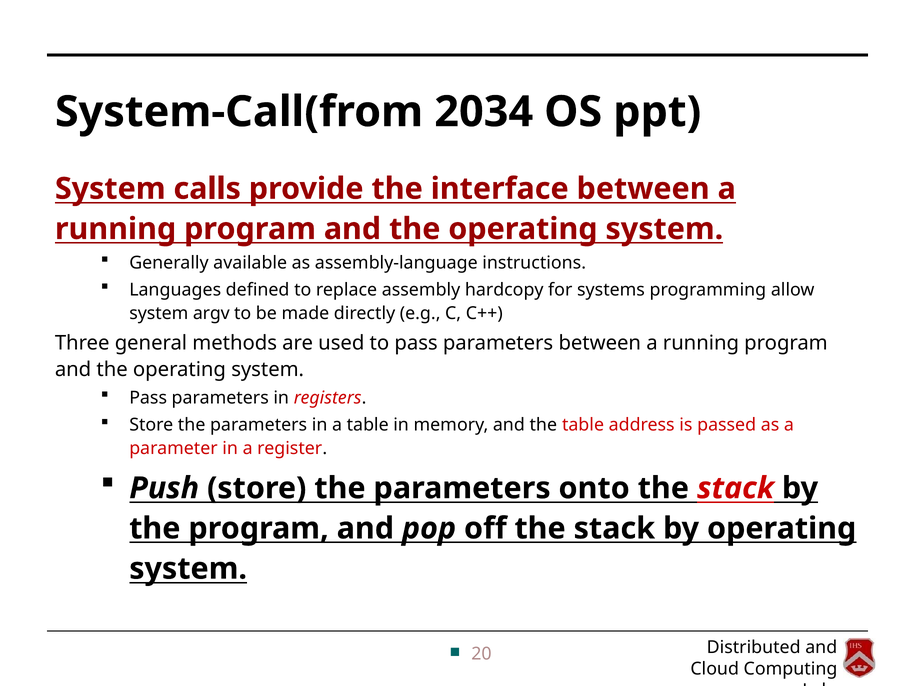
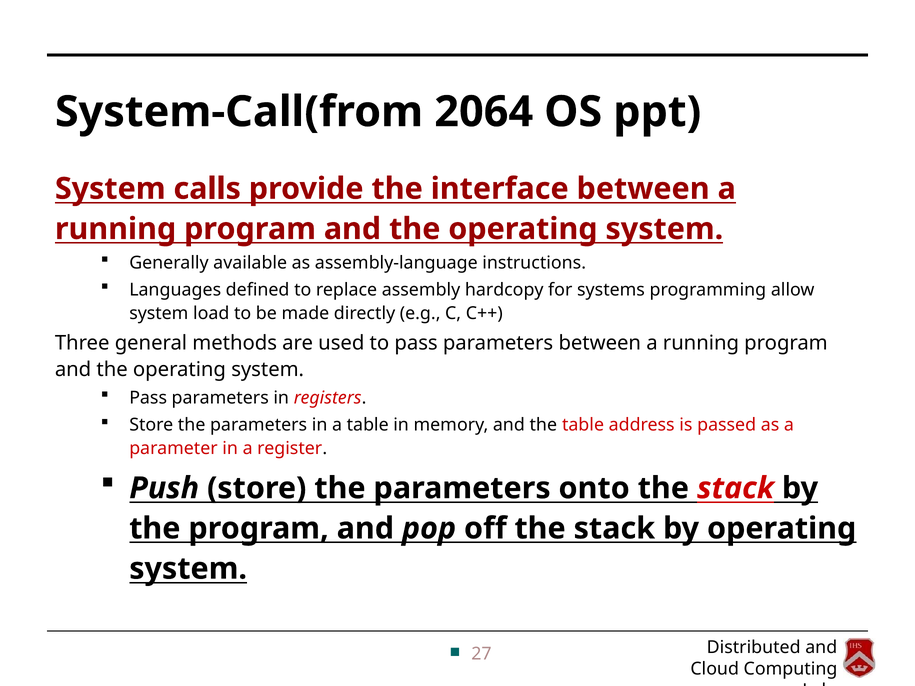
2034: 2034 -> 2064 (484, 112)
argv: argv -> load (211, 313)
20: 20 -> 27 (481, 654)
